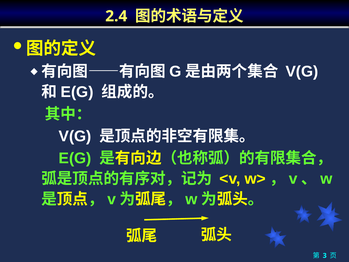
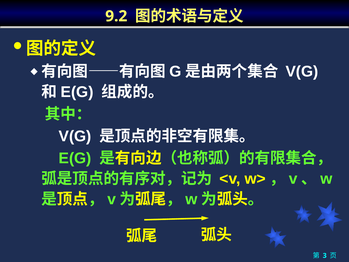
2.4: 2.4 -> 9.2 (116, 16)
